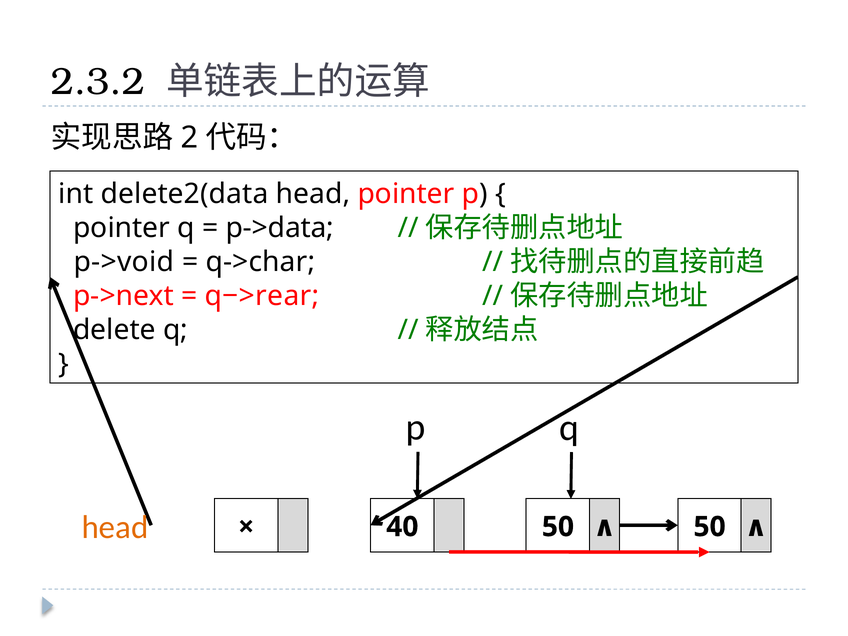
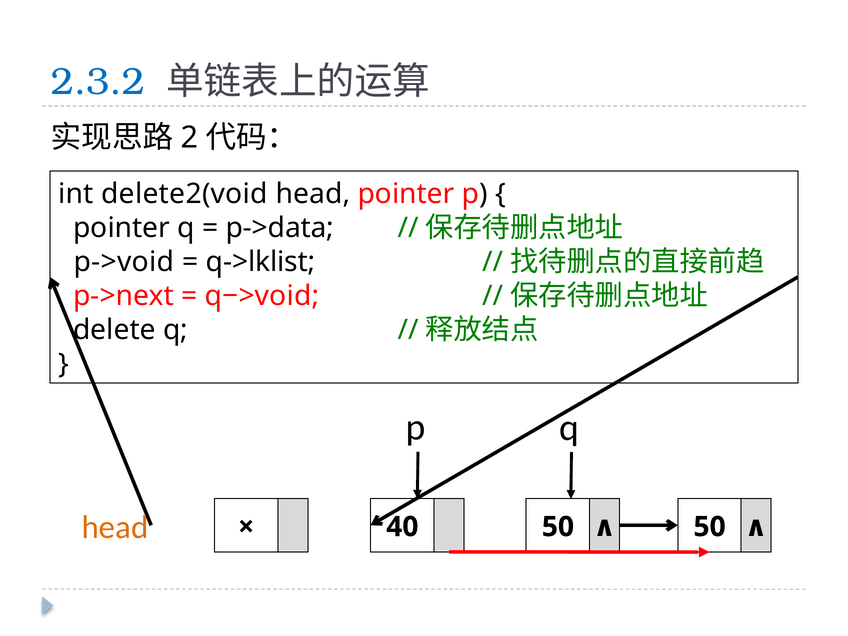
2.3.2 colour: black -> blue (98, 82)
delete2(data: delete2(data -> delete2(void (184, 194)
q->char: q->char -> q->lklist (261, 262)
q−>rear: q−>rear -> q−>void (262, 296)
